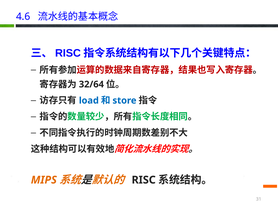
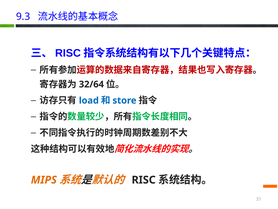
4.6: 4.6 -> 9.3 (23, 16)
